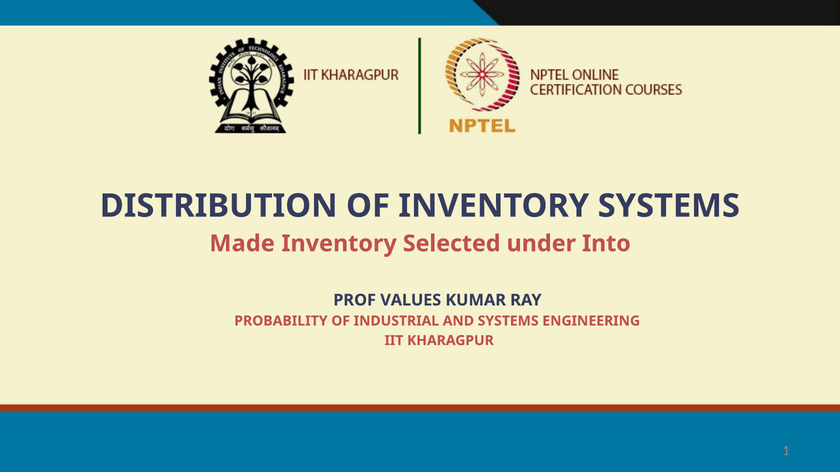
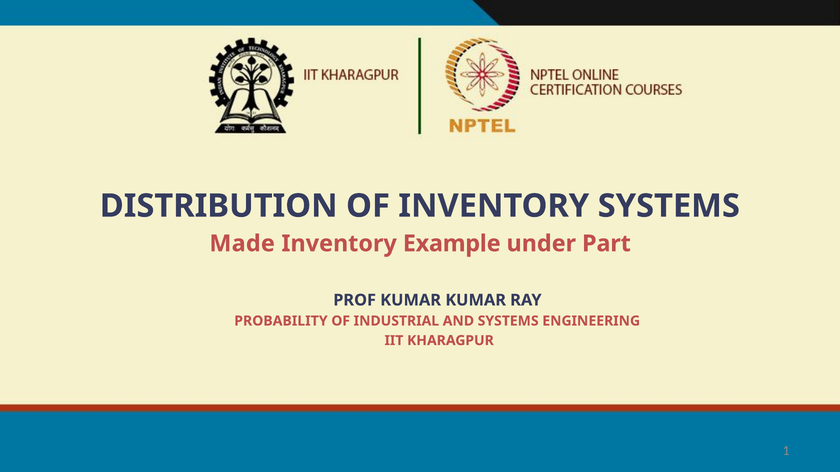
Selected: Selected -> Example (452, 244)
Into: Into -> Part (606, 244)
PROF VALUES: VALUES -> KUMAR (411, 300)
